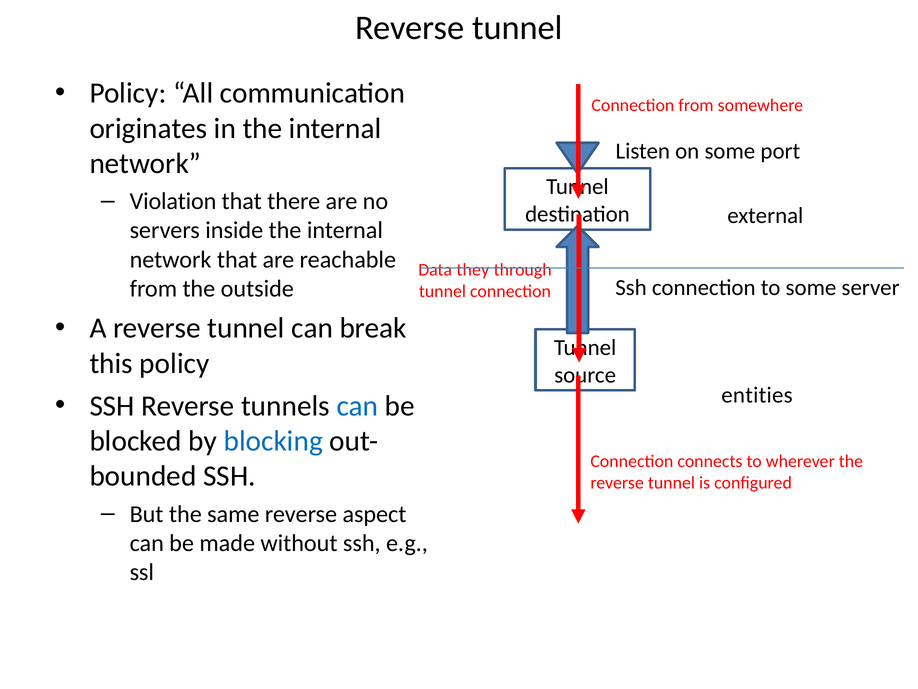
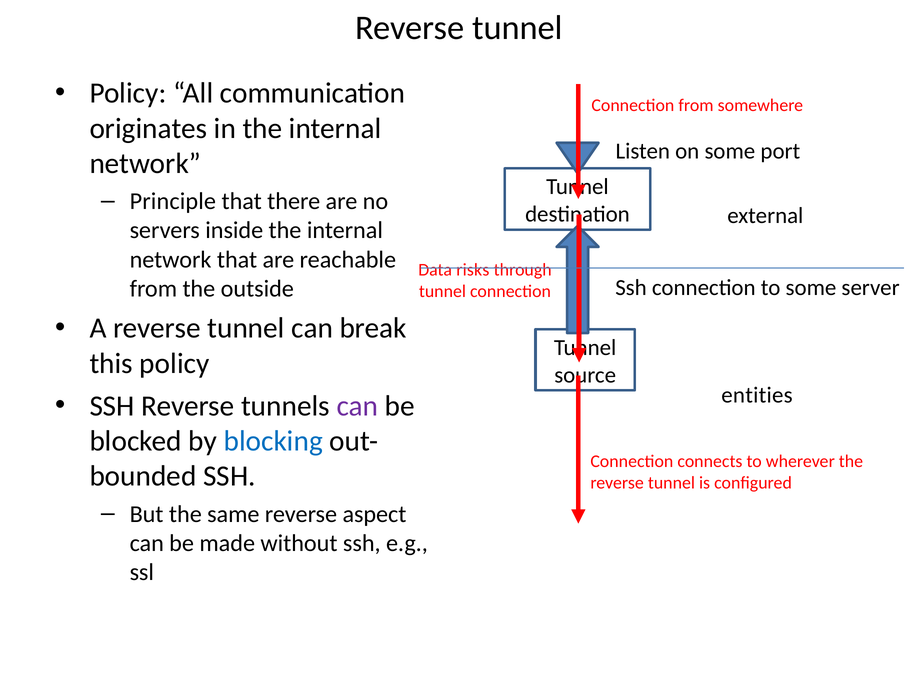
Violation: Violation -> Principle (173, 201)
they: they -> risks (473, 269)
can colour: blue -> purple (357, 406)
